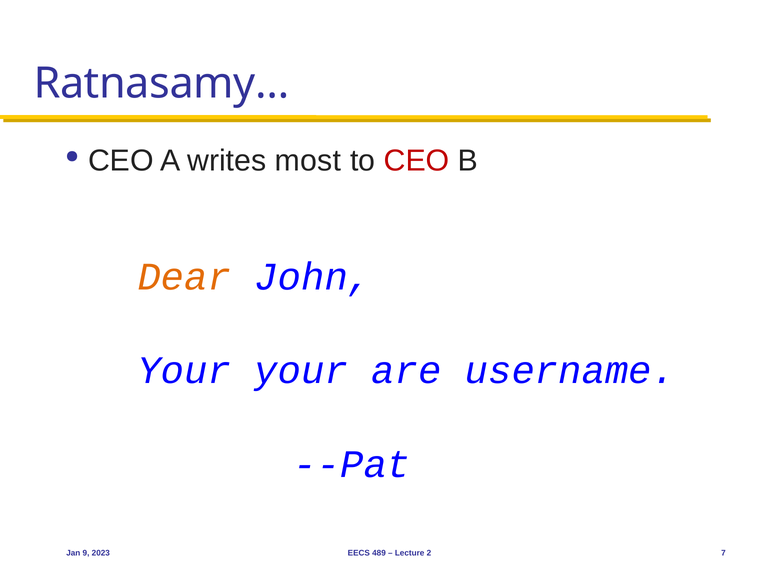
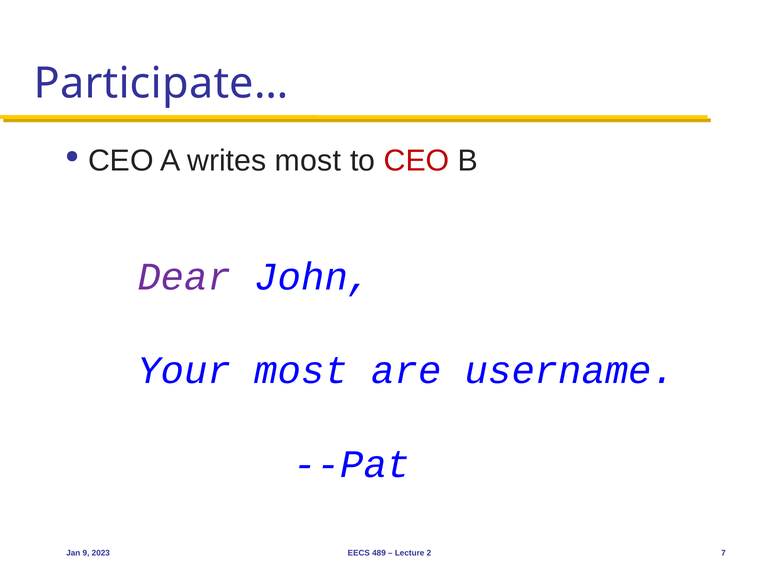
Ratnasamy…: Ratnasamy… -> Participate… (161, 83)
Dear colour: orange -> purple (184, 277)
Your your: your -> most (301, 370)
